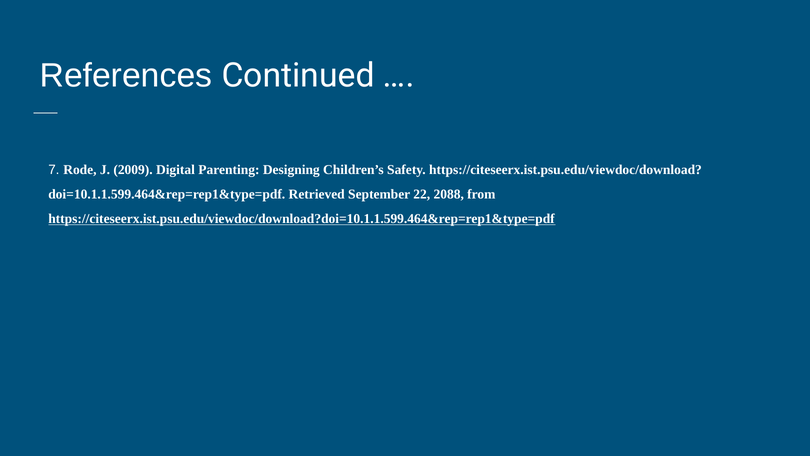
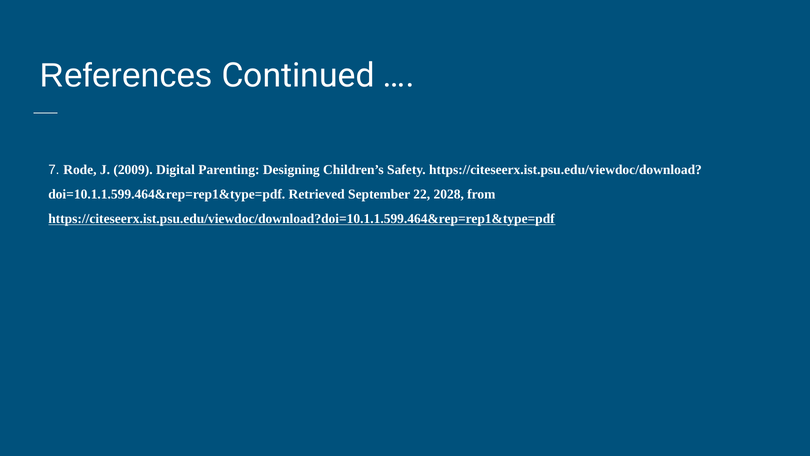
2088: 2088 -> 2028 (449, 194)
